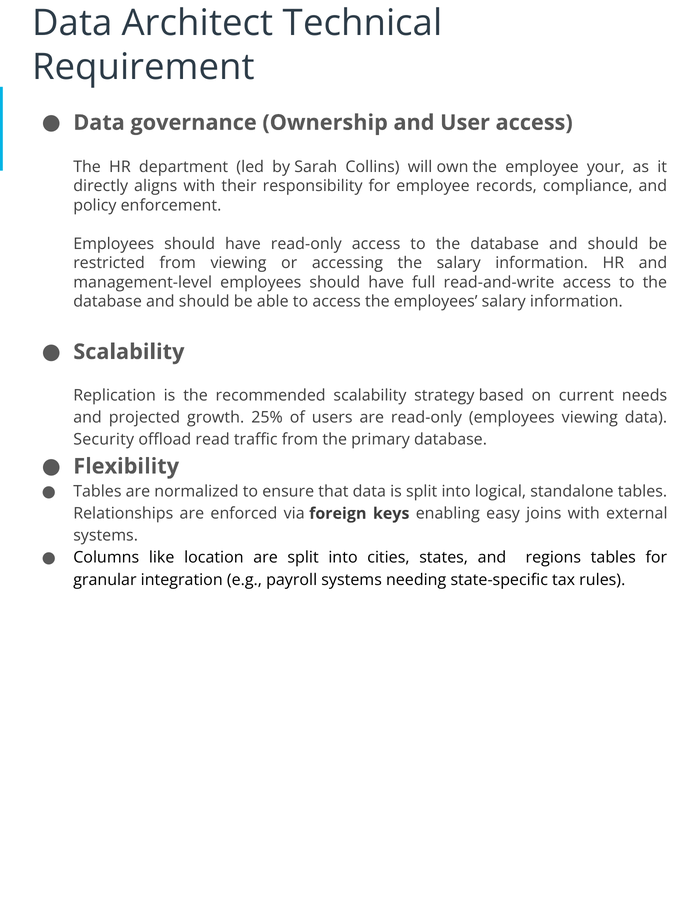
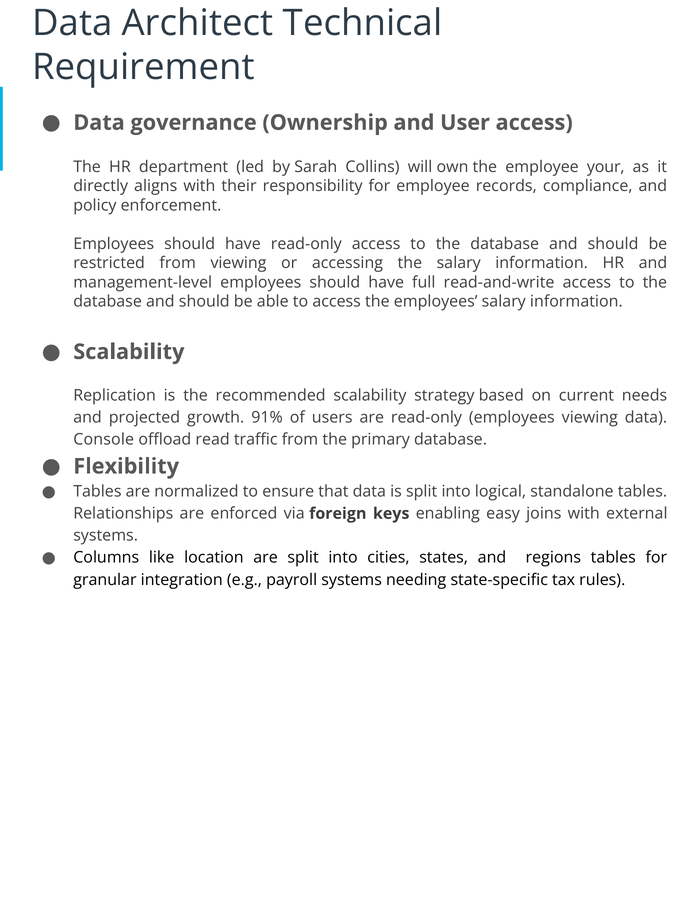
25%: 25% -> 91% (267, 417)
Security: Security -> Console (104, 439)
